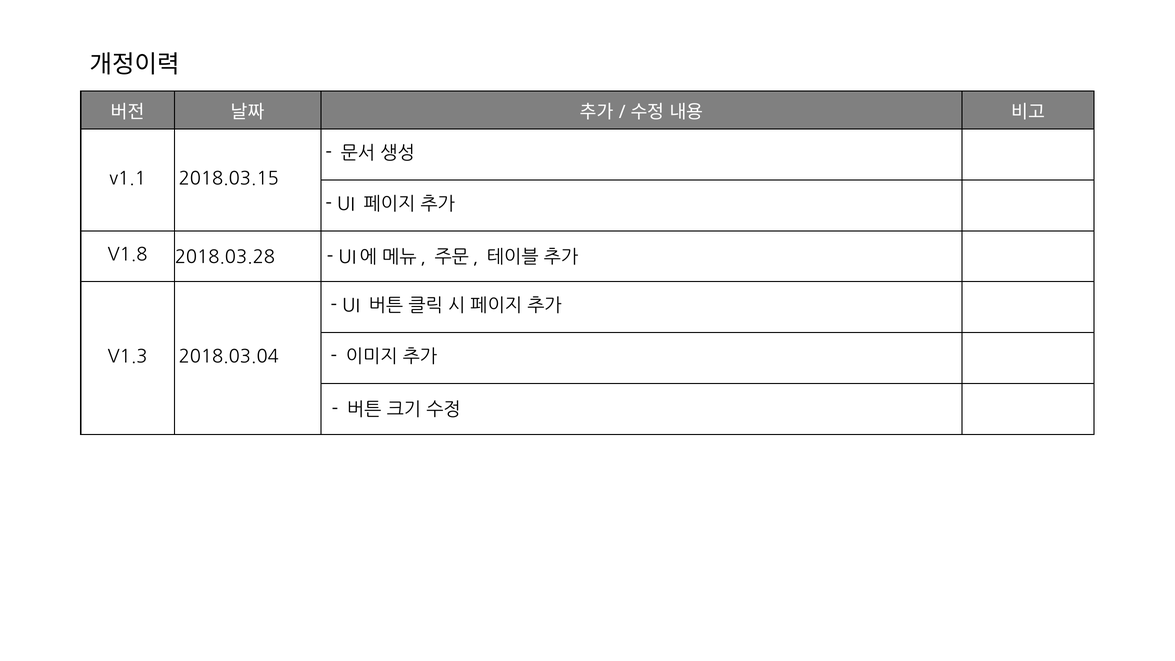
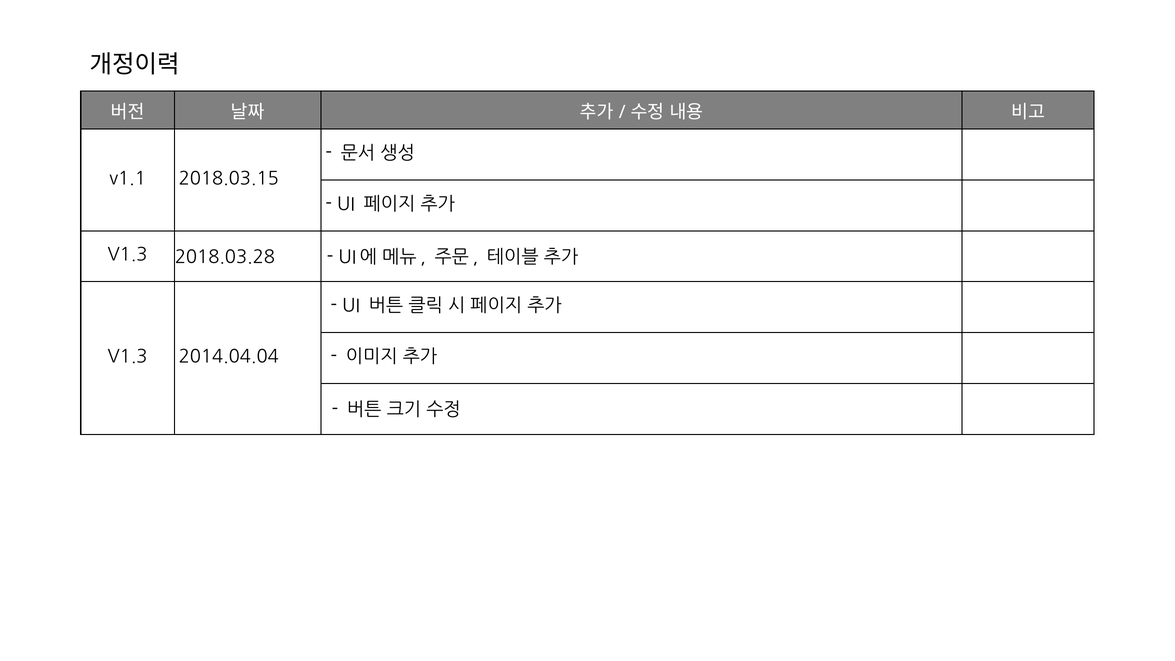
V1.8: V1.8 -> V1.3 (128, 255)
2018.03.04: 2018.03.04 -> 2014.04.04 (229, 357)
